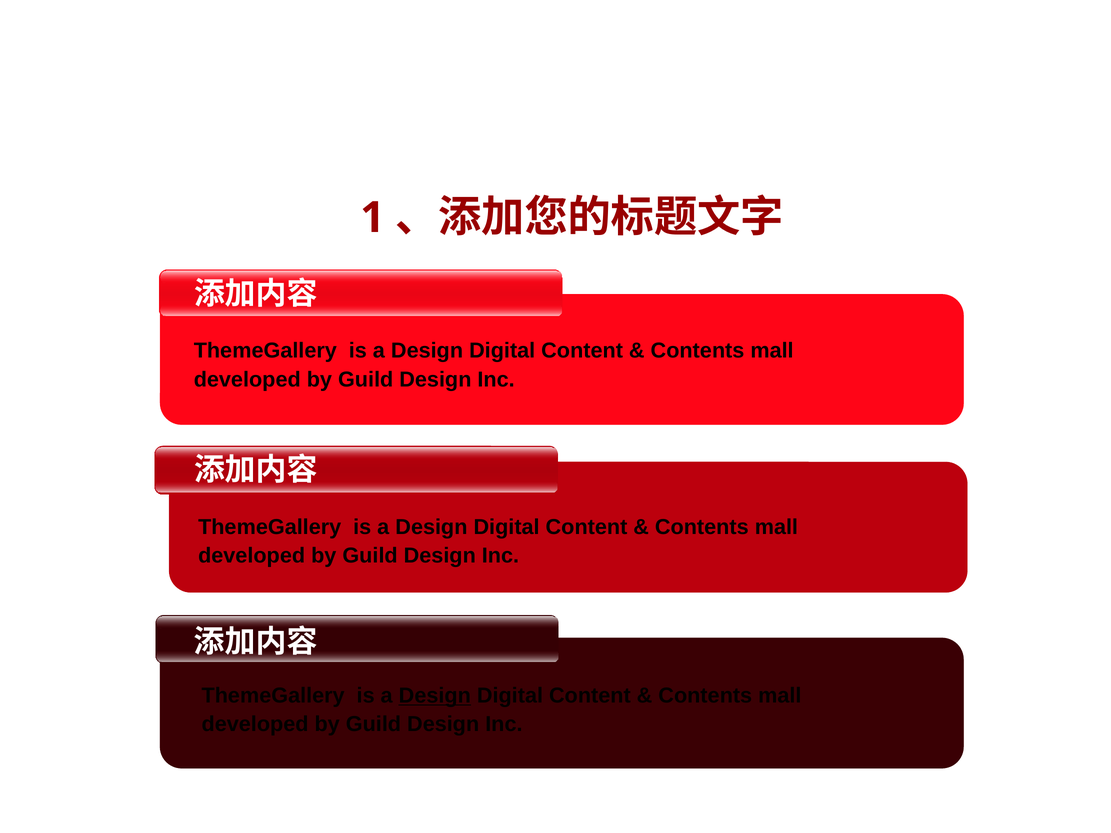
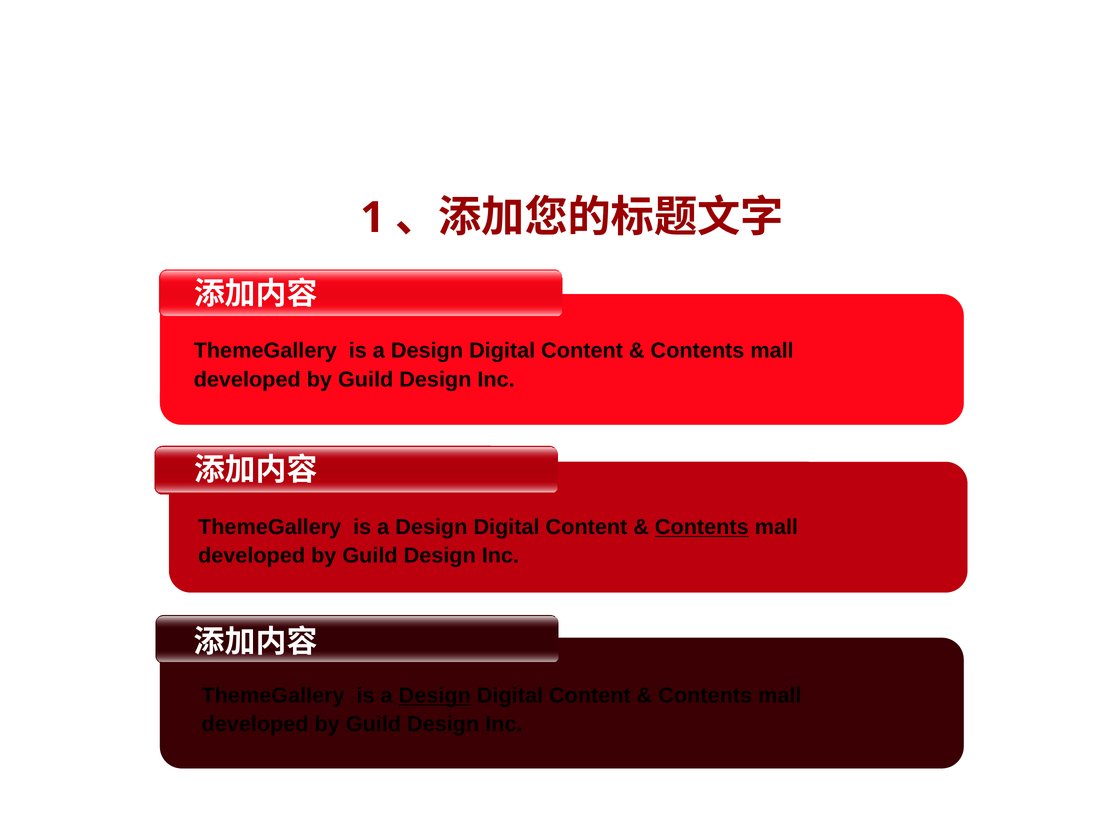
Contents underline: none -> present (702, 527)
